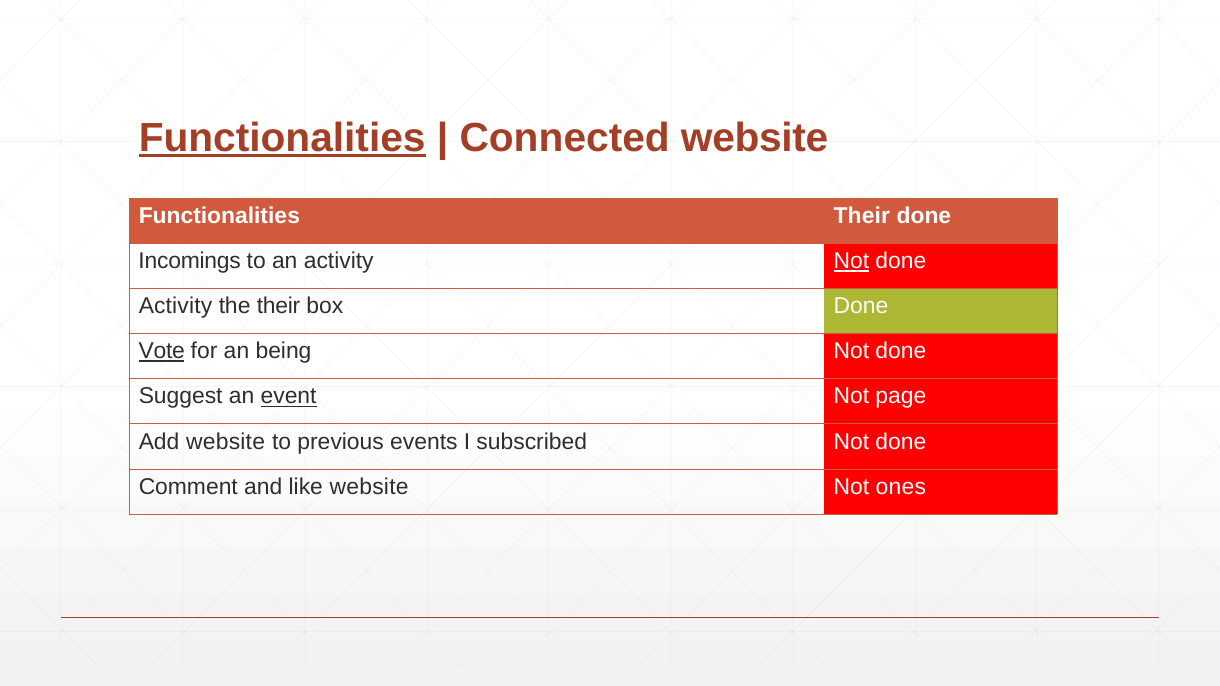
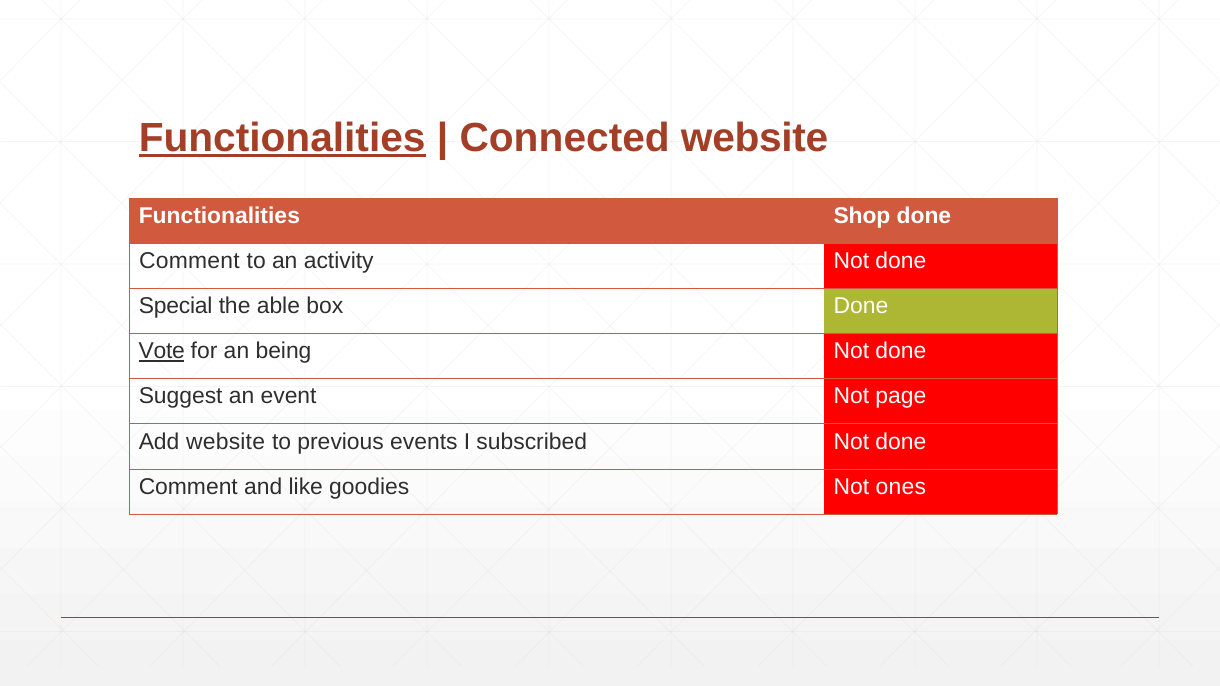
Functionalities Their: Their -> Shop (862, 216)
Incomings: Incomings -> Comment (189, 261)
Not underline: present -> none (851, 261)
Activity: Activity -> Special (176, 306)
the their: their -> able (278, 306)
event underline: present -> none (289, 397)
like website: website -> goodies (369, 487)
